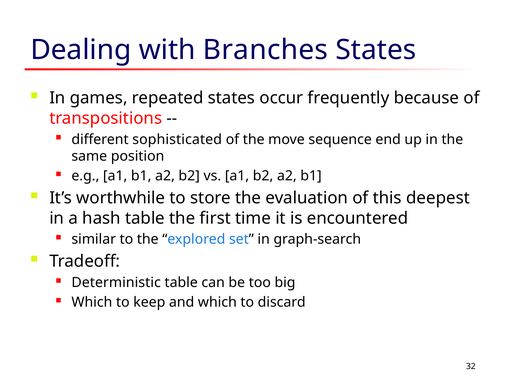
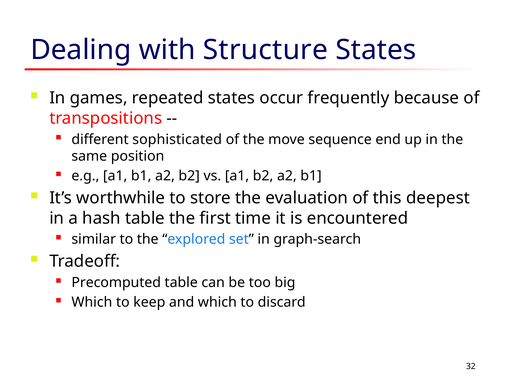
Branches: Branches -> Structure (265, 50)
Deterministic: Deterministic -> Precomputed (116, 283)
